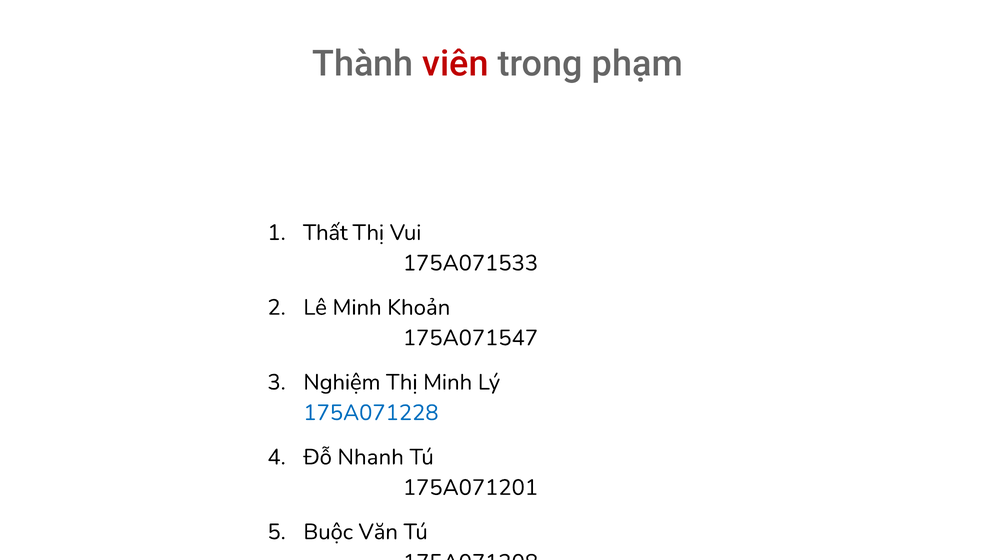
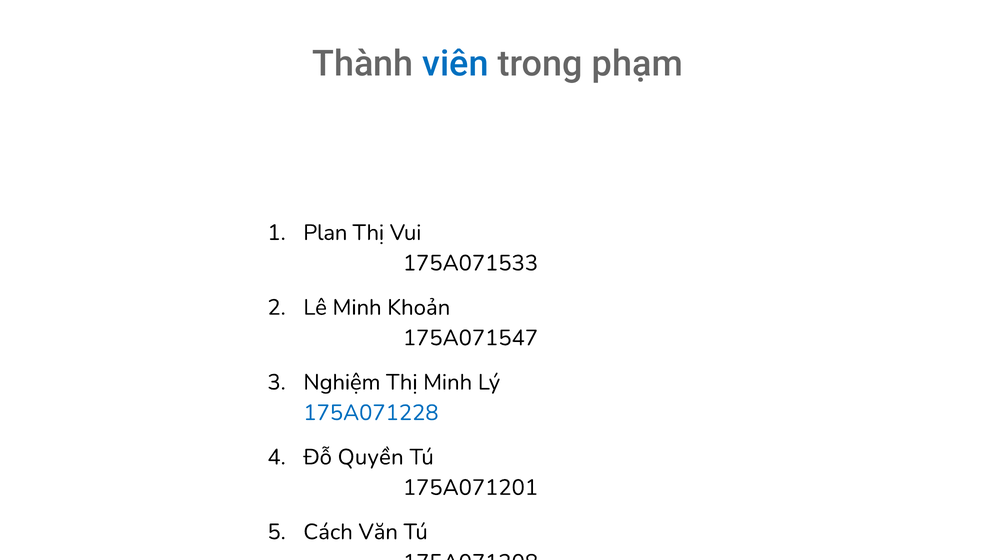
viên colour: red -> blue (456, 64)
Thất: Thất -> Plan (325, 233)
Nhanh: Nhanh -> Quyền (371, 457)
Buộc: Buộc -> Cách (328, 532)
